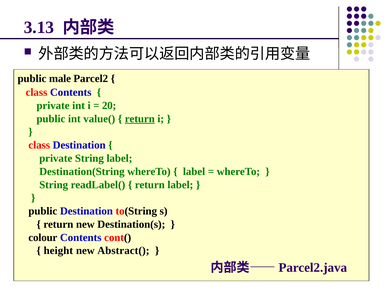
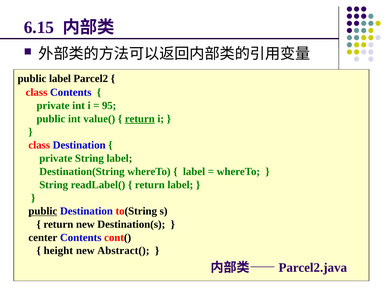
3.13: 3.13 -> 6.15 (39, 28)
public male: male -> label (60, 78)
20: 20 -> 95 (109, 105)
public underline: none -> present (43, 211)
colour: colour -> center (43, 237)
